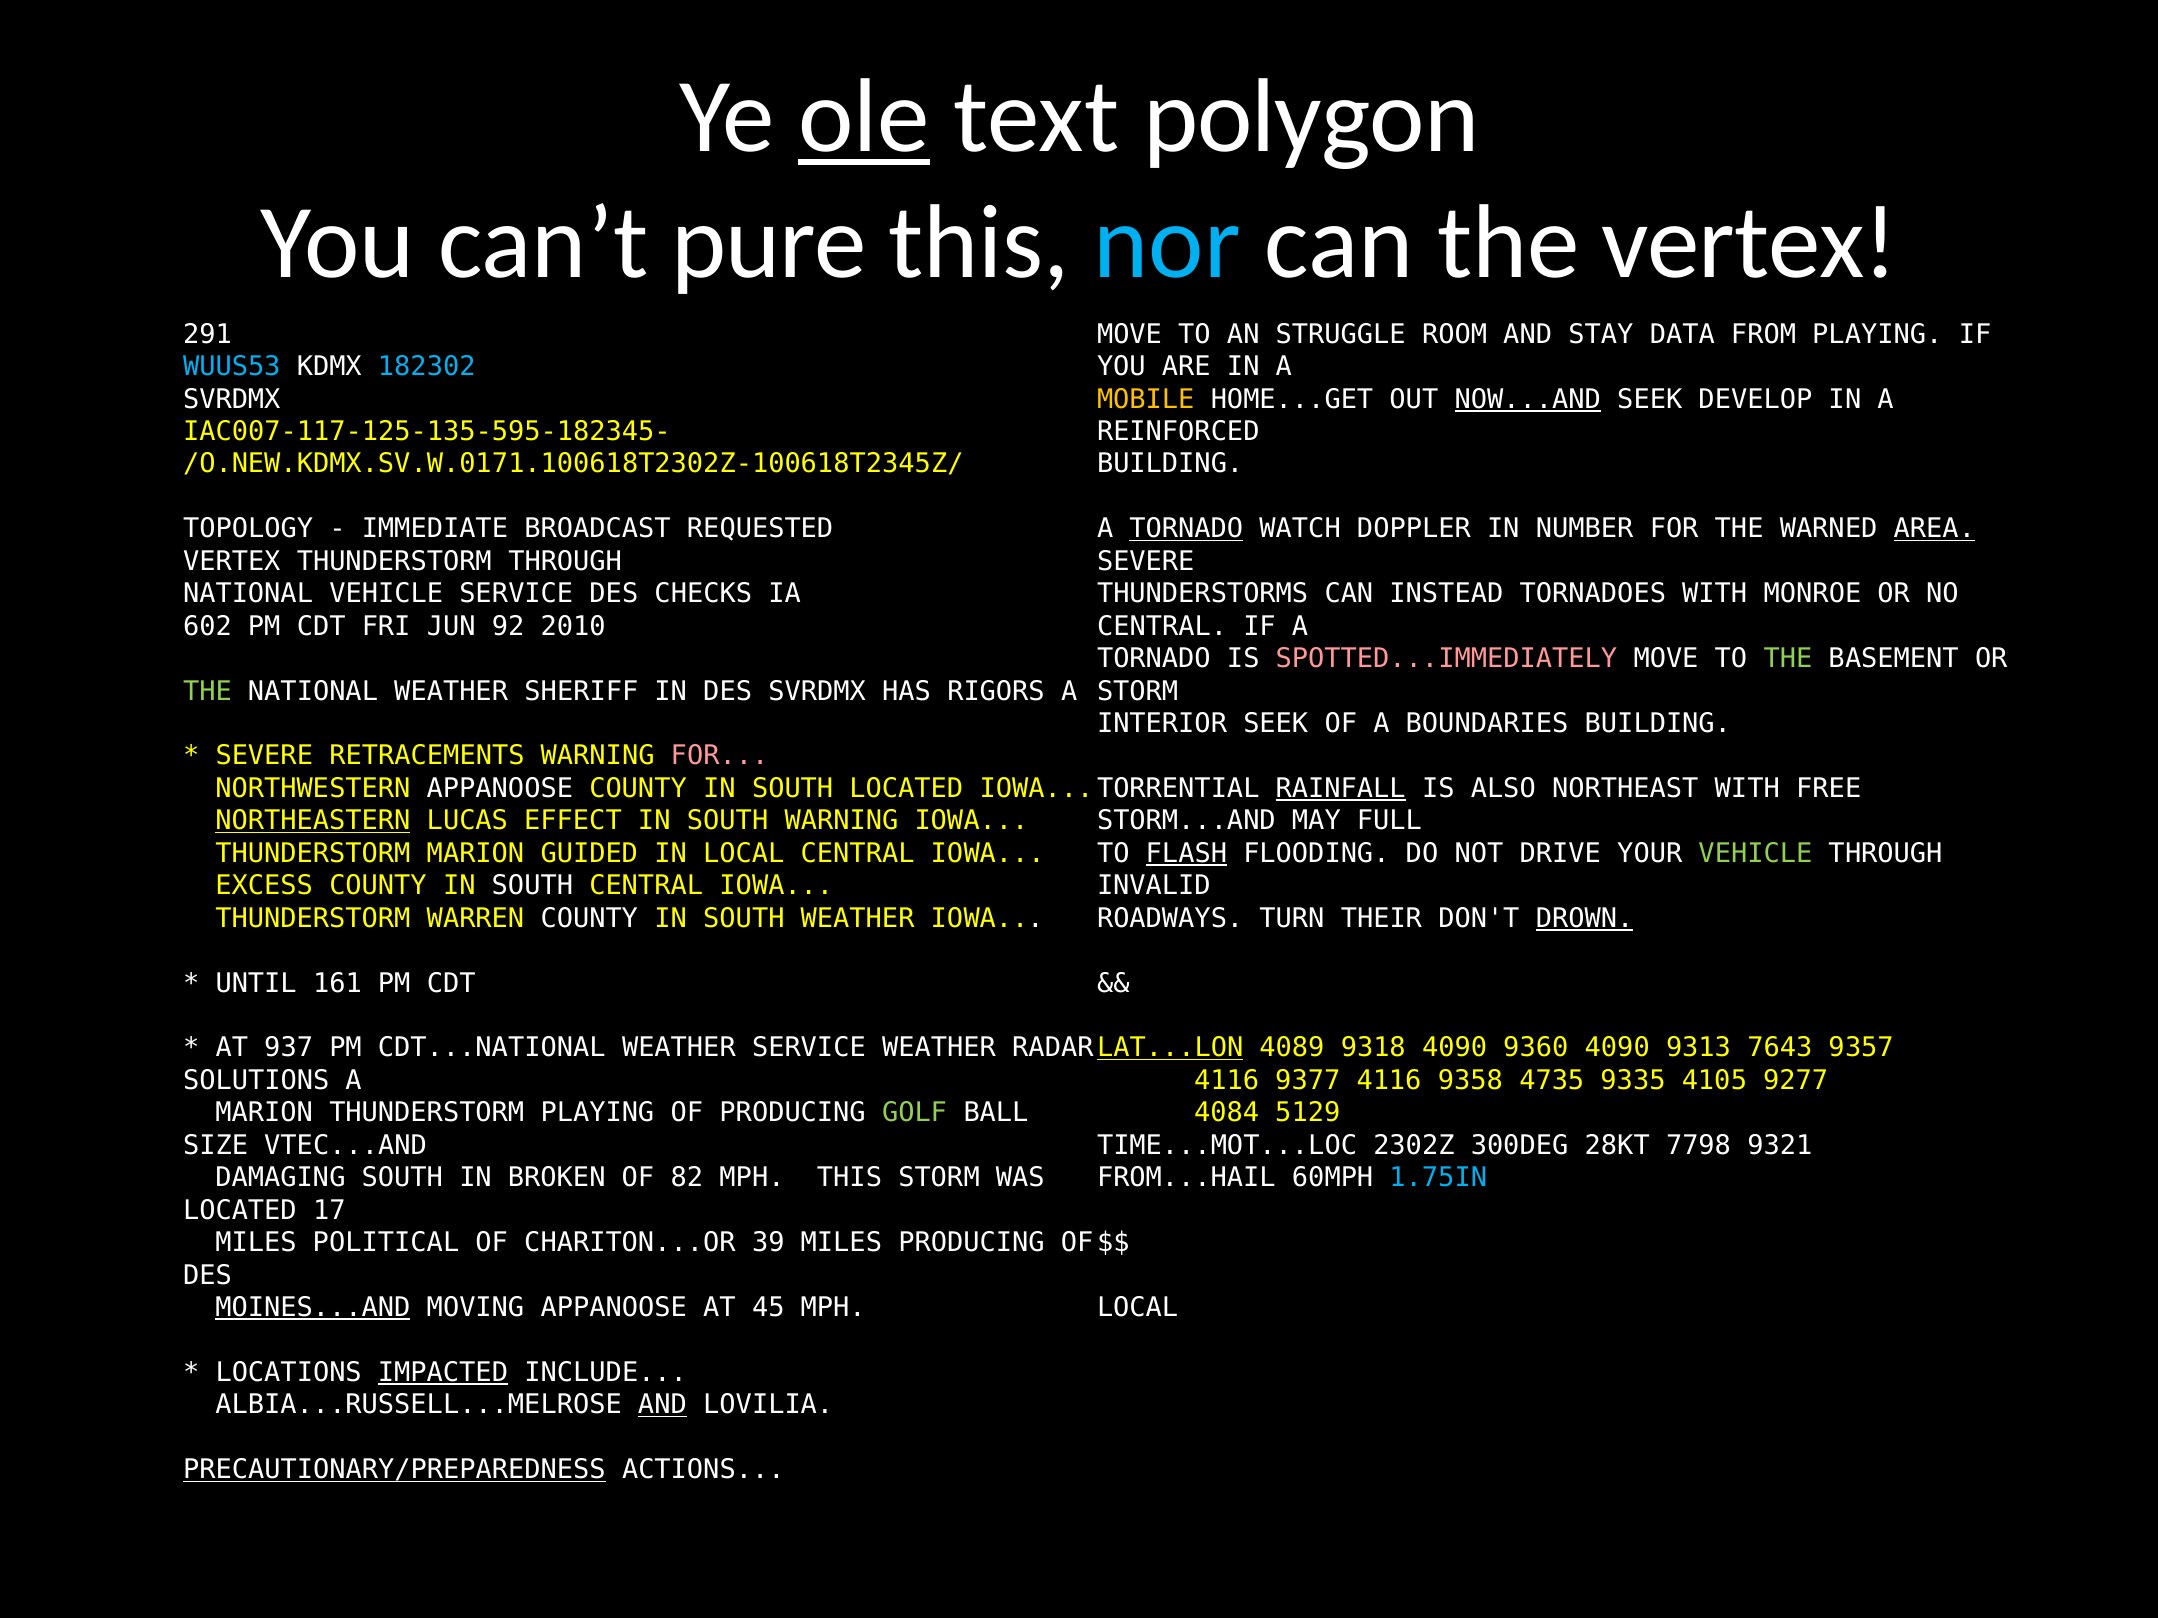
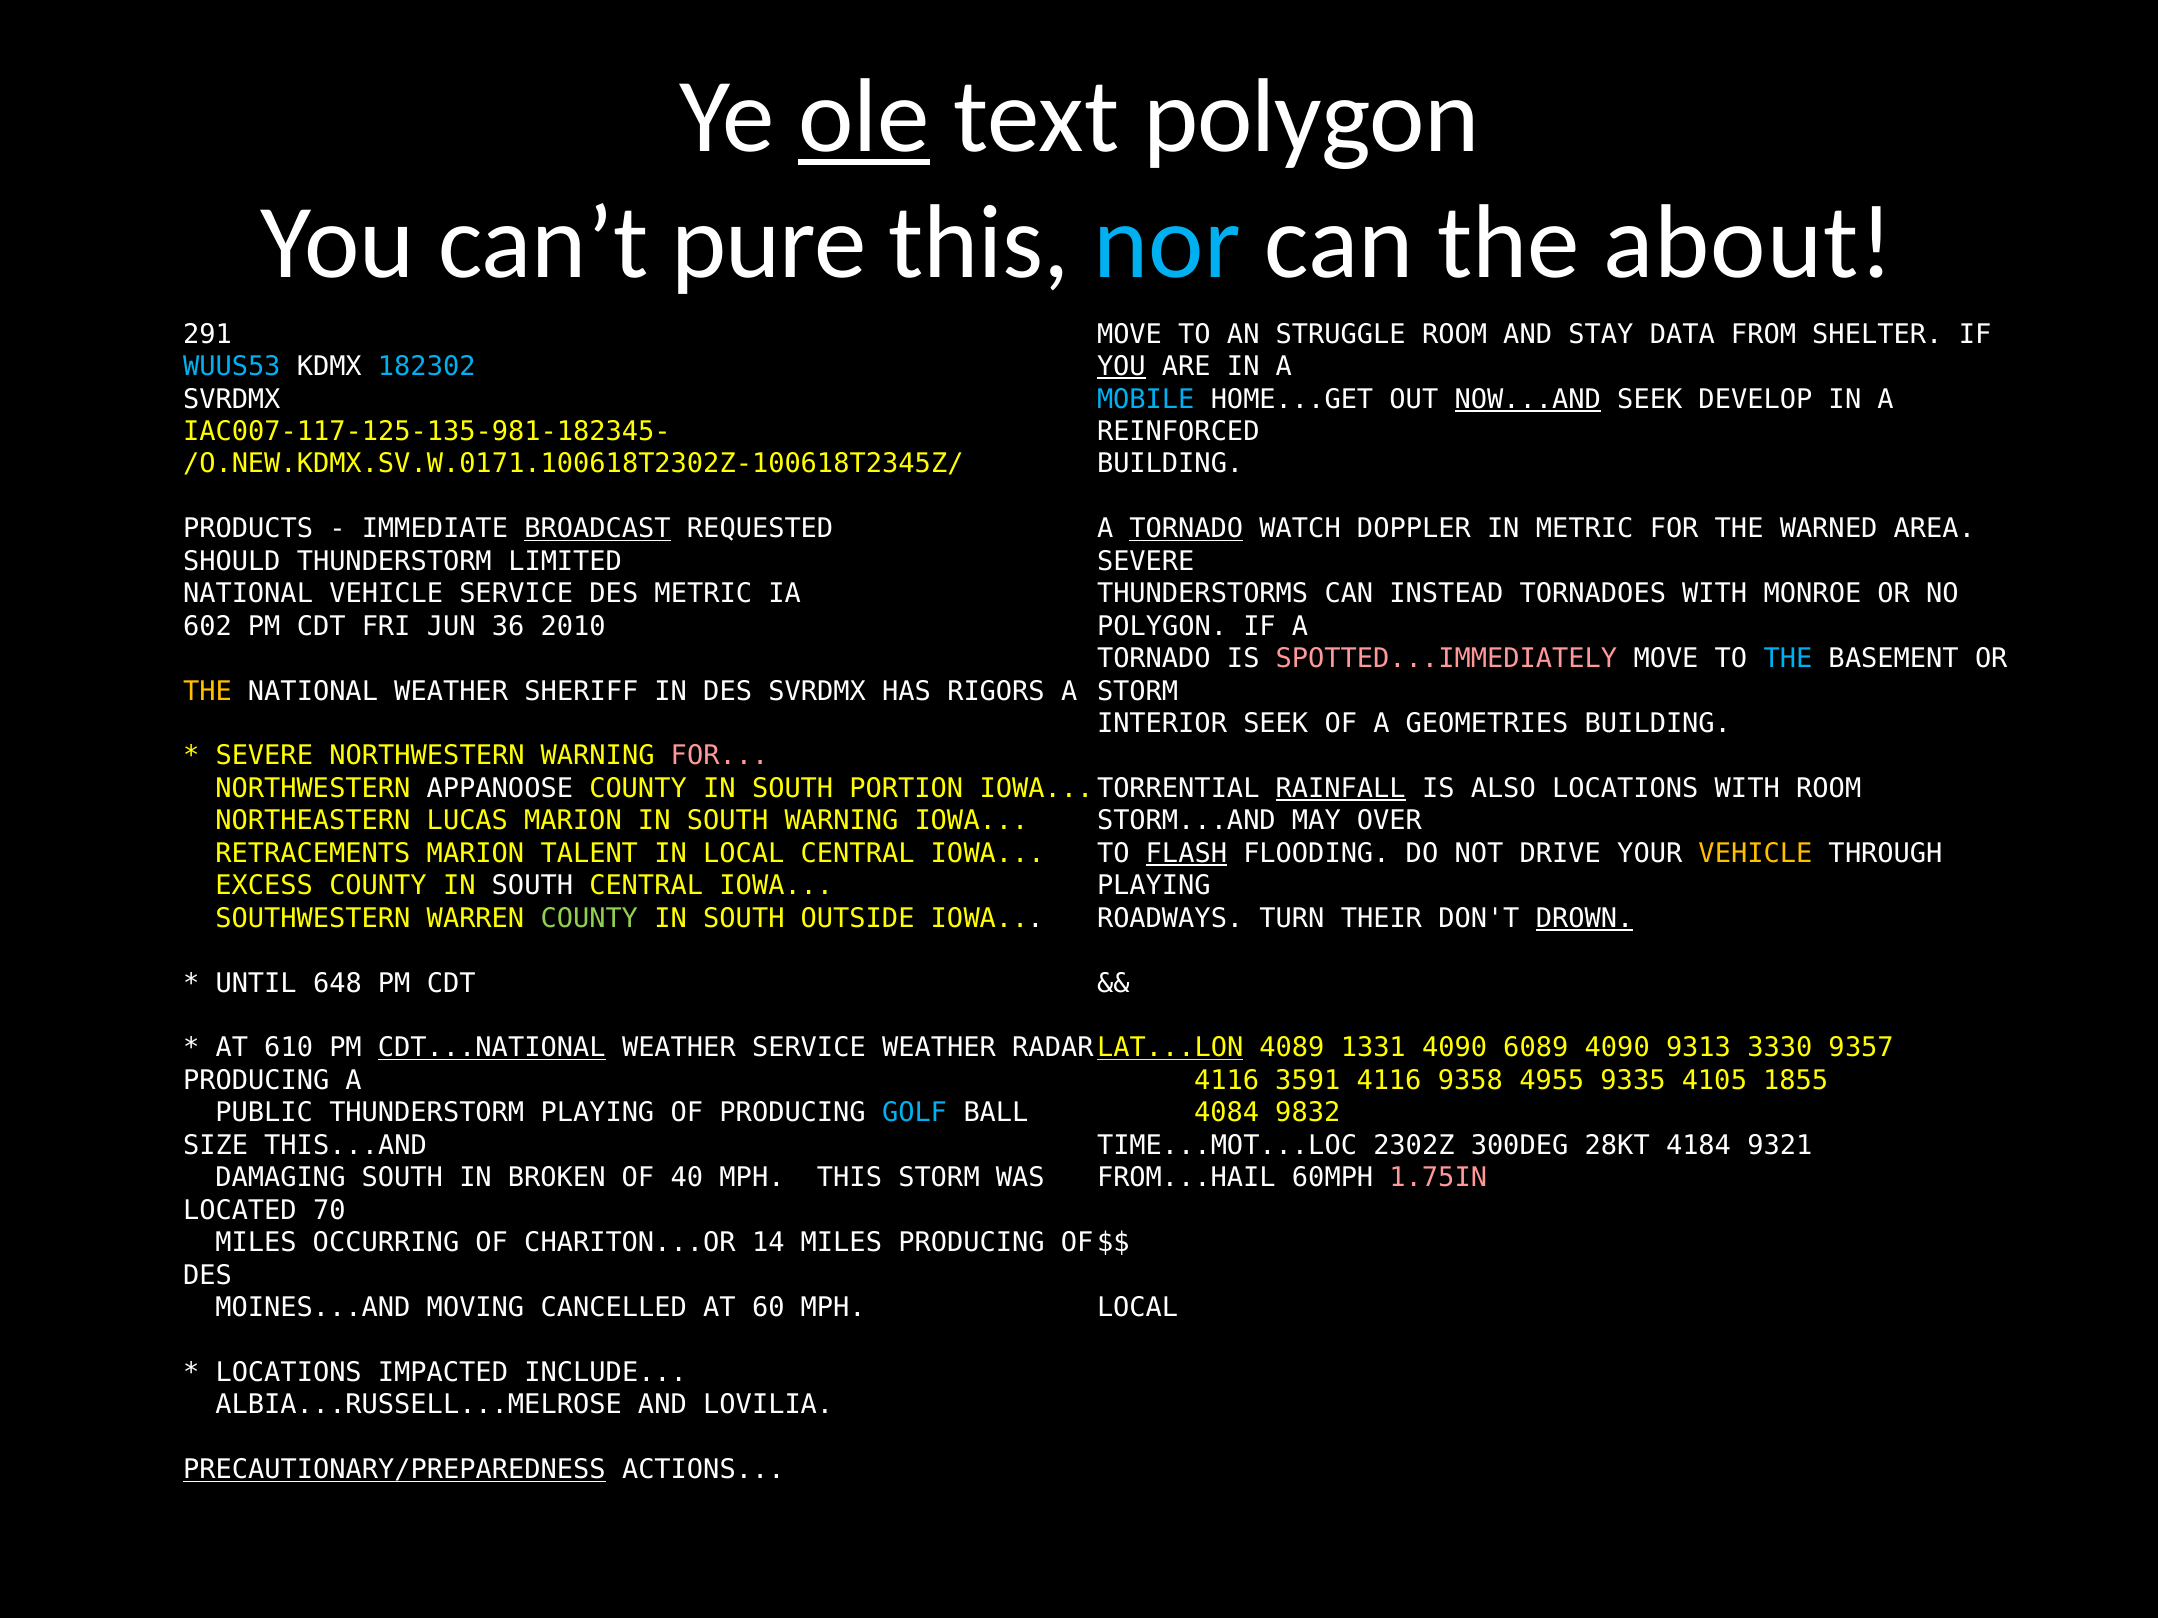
the vertex: vertex -> about (1749, 243)
FROM PLAYING: PLAYING -> SHELTER (1877, 334)
YOU underline: none -> present (1121, 367)
MOBILE colour: yellow -> light blue (1146, 399)
IAC007-117-125-135-595-182345-: IAC007-117-125-135-595-182345- -> IAC007-117-125-135-981-182345- (427, 432)
TOPOLOGY: TOPOLOGY -> PRODUCTS (248, 529)
BROADCAST underline: none -> present (598, 529)
IN NUMBER: NUMBER -> METRIC (1585, 529)
AREA underline: present -> none (1934, 529)
VERTEX: VERTEX -> SHOULD (232, 562)
THUNDERSTORM THROUGH: THROUGH -> LIMITED (565, 562)
DES CHECKS: CHECKS -> METRIC (703, 594)
92: 92 -> 36 (508, 626)
CENTRAL: CENTRAL -> POLYGON (1162, 626)
THE colour: light green -> light blue (1788, 659)
THE colour: light green -> yellow (207, 691)
BOUNDARIES: BOUNDARIES -> GEOMETRIES (1487, 724)
SEVERE RETRACEMENTS: RETRACEMENTS -> NORTHWESTERN (427, 756)
SOUTH LOCATED: LOCATED -> PORTION (906, 789)
ALSO NORTHEAST: NORTHEAST -> LOCATIONS (1625, 789)
WITH FREE: FREE -> ROOM (1829, 789)
NORTHEASTERN underline: present -> none (313, 821)
LUCAS EFFECT: EFFECT -> MARION (573, 821)
FULL: FULL -> OVER (1389, 821)
THUNDERSTORM: THUNDERSTORM -> RETRACEMENTS (313, 854)
GUIDED: GUIDED -> TALENT (589, 854)
VEHICLE colour: light green -> yellow (1755, 854)
INVALID: INVALID -> PLAYING (1154, 886)
THUNDERSTORM: THUNDERSTORM -> SOUTHWESTERN (313, 919)
COUNTY colour: white -> light green (589, 919)
SOUTH WEATHER: WEATHER -> OUTSIDE (858, 919)
161: 161 -> 648 (337, 983)
937: 937 -> 610 (289, 1048)
CDT...NATIONAL underline: none -> present (492, 1048)
9318: 9318 -> 1331 (1373, 1048)
9360: 9360 -> 6089 (1536, 1048)
7643: 7643 -> 3330 (1780, 1048)
SOLUTIONS: SOLUTIONS -> PRODUCING (256, 1081)
9377: 9377 -> 3591 (1308, 1081)
4735: 4735 -> 4955 (1552, 1081)
9277: 9277 -> 1855 (1796, 1081)
MARION: MARION -> PUBLIC (264, 1113)
GOLF colour: light green -> light blue (915, 1113)
5129: 5129 -> 9832 (1308, 1113)
VTEC...AND: VTEC...AND -> THIS...AND (346, 1146)
7798: 7798 -> 4184 (1699, 1146)
82: 82 -> 40 (687, 1178)
1.75IN colour: light blue -> pink (1438, 1178)
17: 17 -> 70 (329, 1211)
POLITICAL: POLITICAL -> OCCURRING (386, 1243)
39: 39 -> 14 (768, 1243)
MOINES...AND underline: present -> none (313, 1308)
MOVING APPANOOSE: APPANOOSE -> CANCELLED (614, 1308)
45: 45 -> 60 (768, 1308)
IMPACTED underline: present -> none (443, 1373)
AND underline: present -> none (662, 1405)
